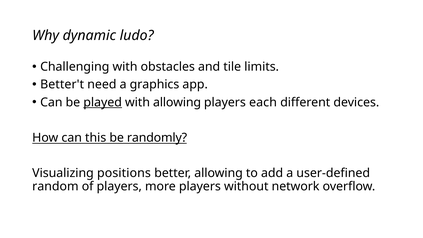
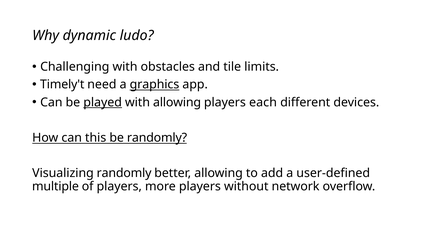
Better't: Better't -> Timely't (62, 85)
graphics underline: none -> present (154, 85)
Visualizing positions: positions -> randomly (124, 173)
random: random -> multiple (55, 186)
